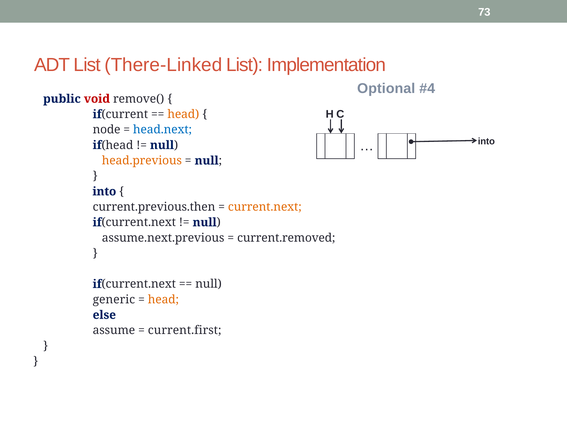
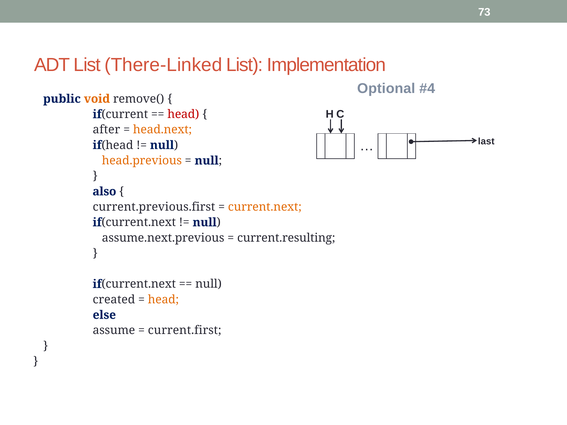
void colour: red -> orange (97, 99)
head colour: orange -> red (183, 114)
node: node -> after (106, 130)
head.next colour: blue -> orange (163, 130)
into: into -> last (486, 141)
into: into -> also (104, 192)
current.previous.then: current.previous.then -> current.previous.first (154, 207)
current.removed: current.removed -> current.resulting (286, 238)
generic: generic -> created (114, 300)
